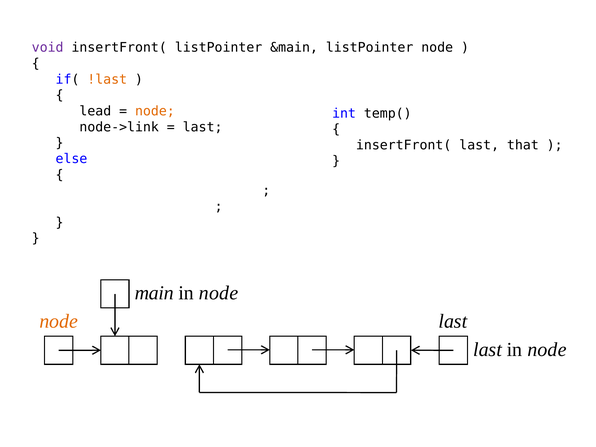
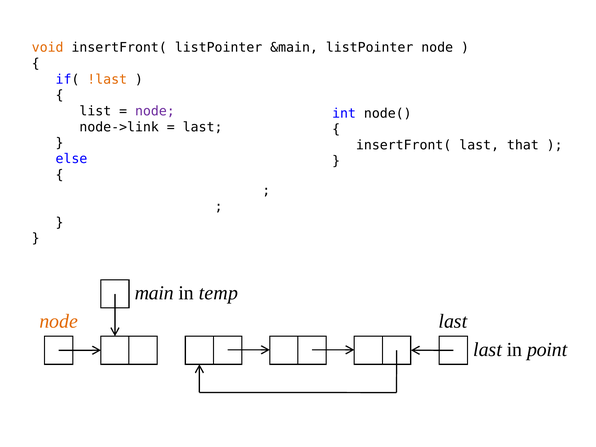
void colour: purple -> orange (48, 48)
lead: lead -> list (95, 111)
node colour: orange -> purple (155, 111)
temp(: temp( -> node( (388, 113)
node: node -> temp (219, 293)
last in node: node -> point (547, 349)
